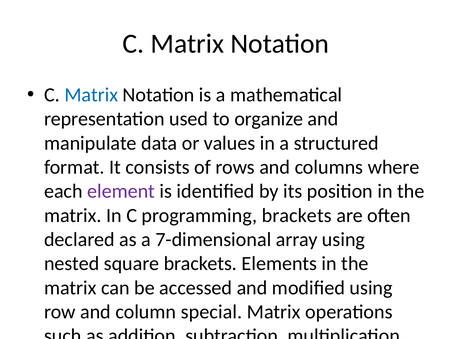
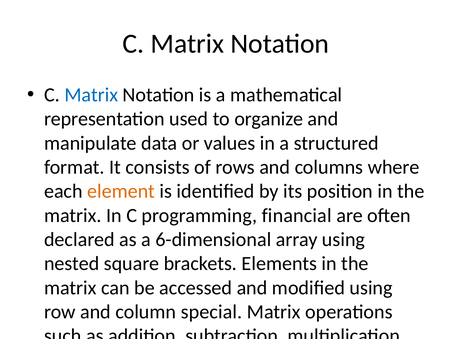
element colour: purple -> orange (121, 191)
programming brackets: brackets -> financial (297, 215)
7-dimensional: 7-dimensional -> 6-dimensional (213, 239)
